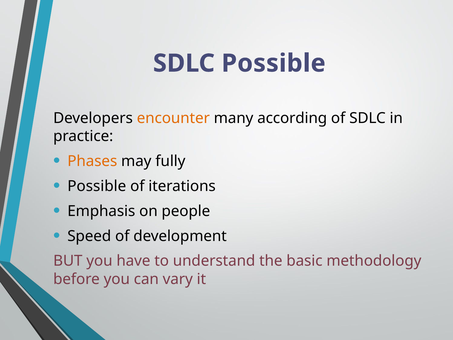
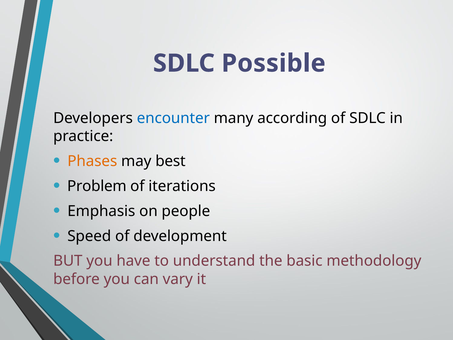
encounter colour: orange -> blue (173, 118)
fully: fully -> best (170, 161)
Possible: Possible -> Problem (97, 186)
